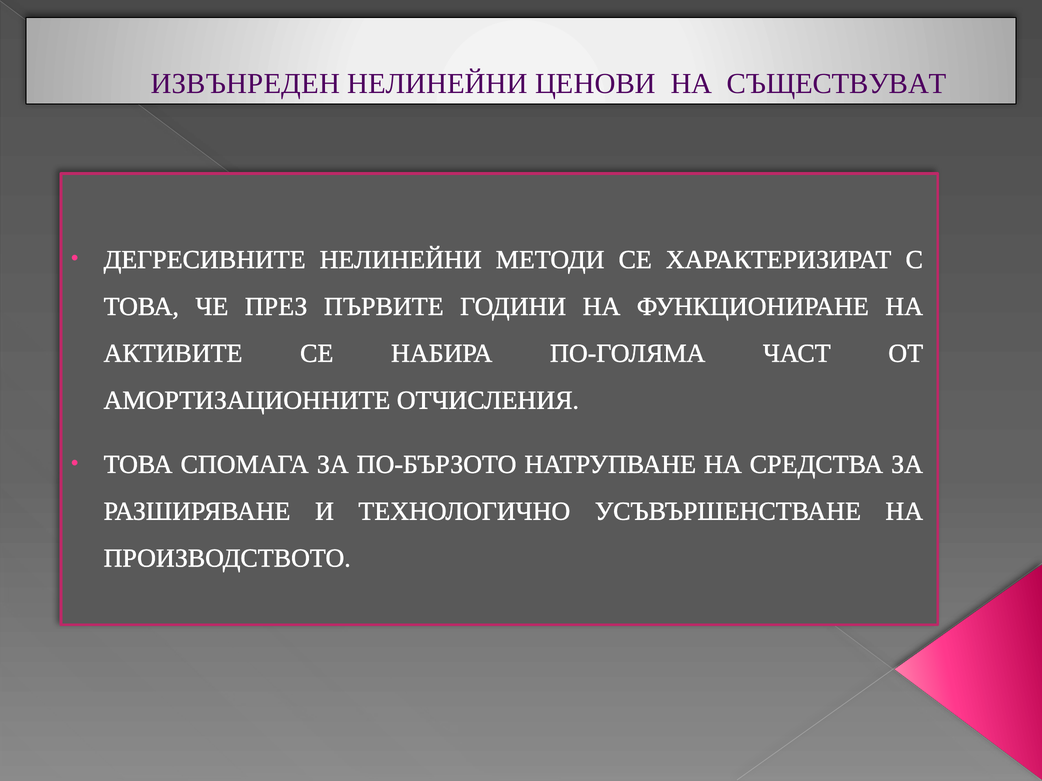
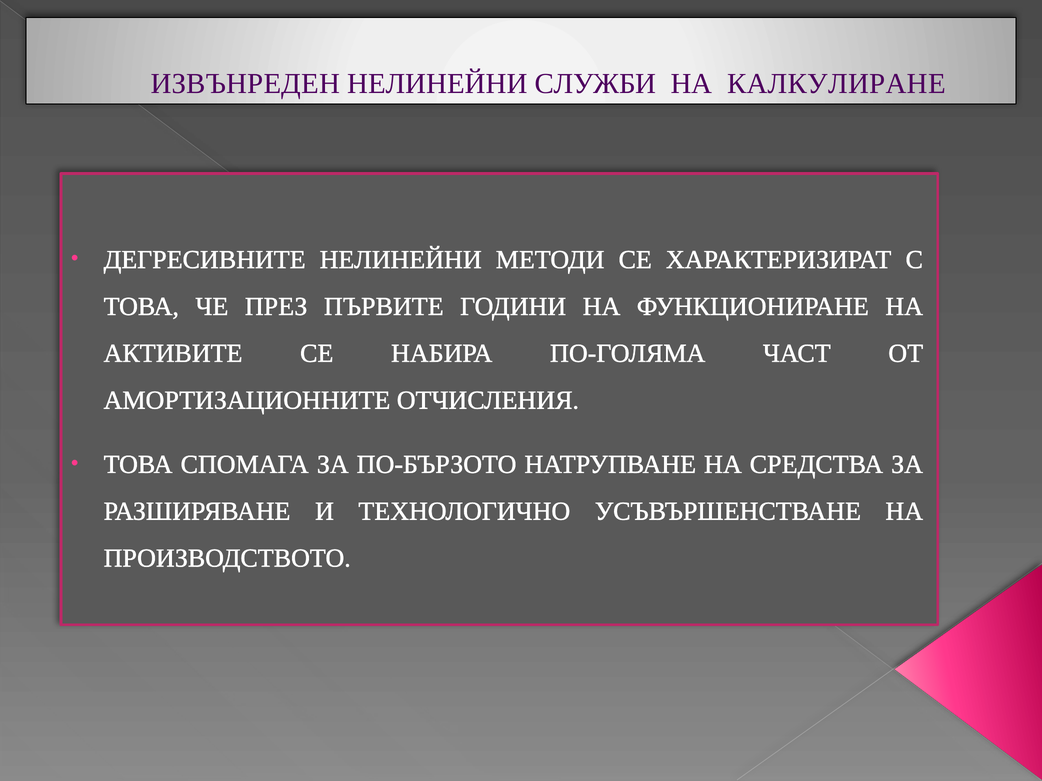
ЦЕНОВИ: ЦЕНОВИ -> СЛУЖБИ (596, 84)
СЪЩЕСТВУВАТ: СЪЩЕСТВУВАТ -> КАЛКУЛИРАНЕ (836, 84)
